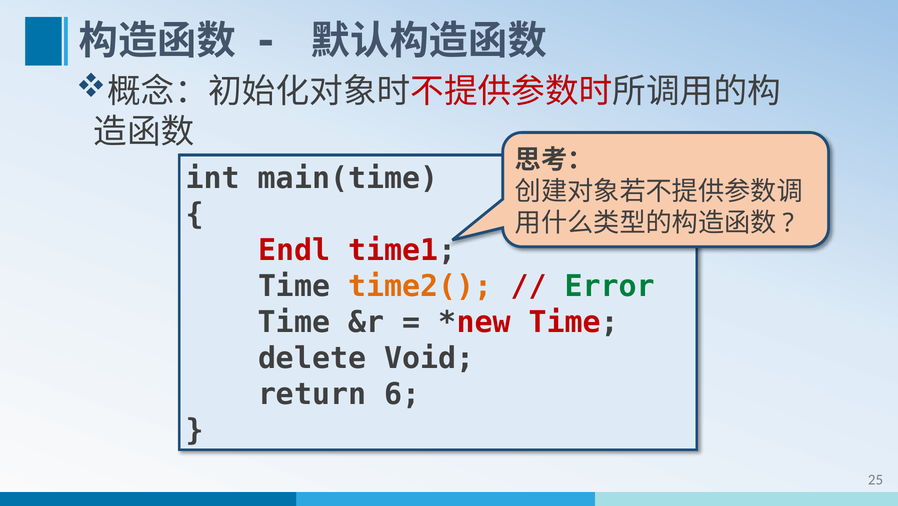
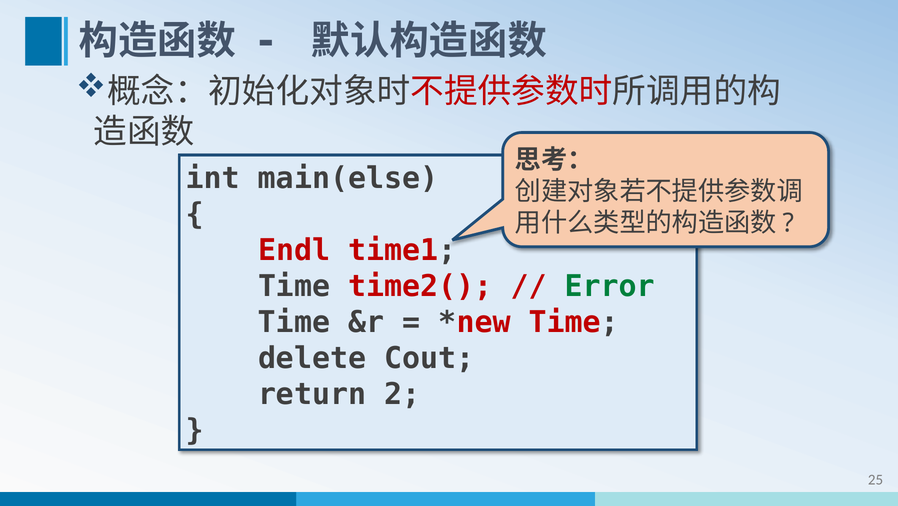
main(time: main(time -> main(else (348, 178)
time2( colour: orange -> red (420, 286)
Void: Void -> Cout (429, 358)
6: 6 -> 2 (402, 394)
